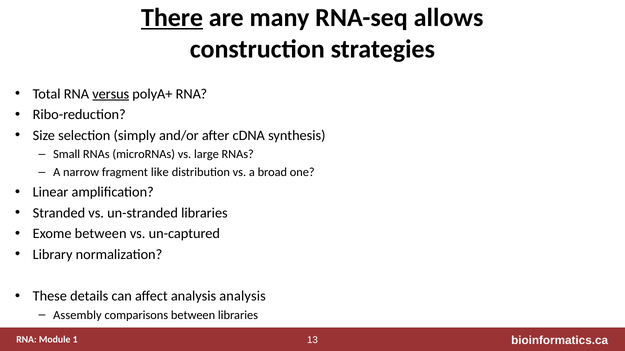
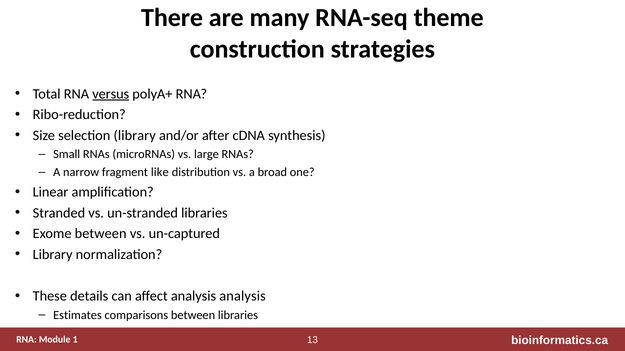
There underline: present -> none (172, 18)
allows: allows -> theme (449, 18)
selection simply: simply -> library (135, 136)
Assembly: Assembly -> Estimates (77, 316)
